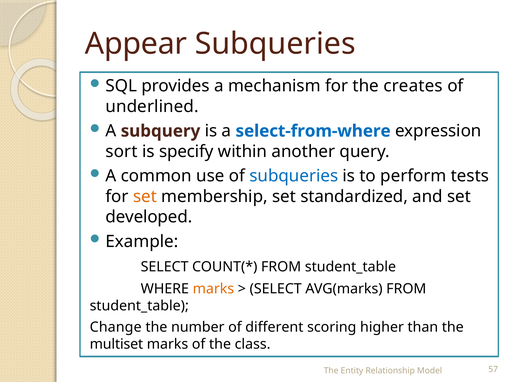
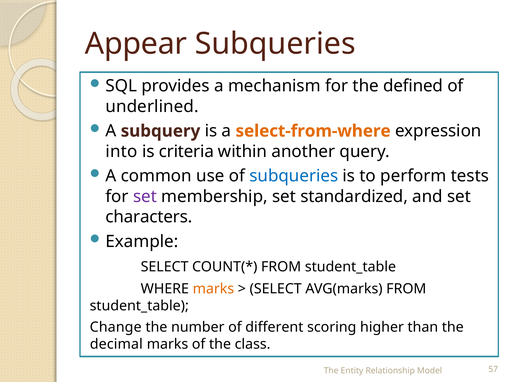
creates: creates -> defined (413, 86)
select-from-where colour: blue -> orange (313, 131)
sort: sort -> into (122, 152)
specify: specify -> criteria (186, 152)
set colour: orange -> purple (145, 197)
developed: developed -> characters (149, 217)
multiset: multiset -> decimal (116, 344)
